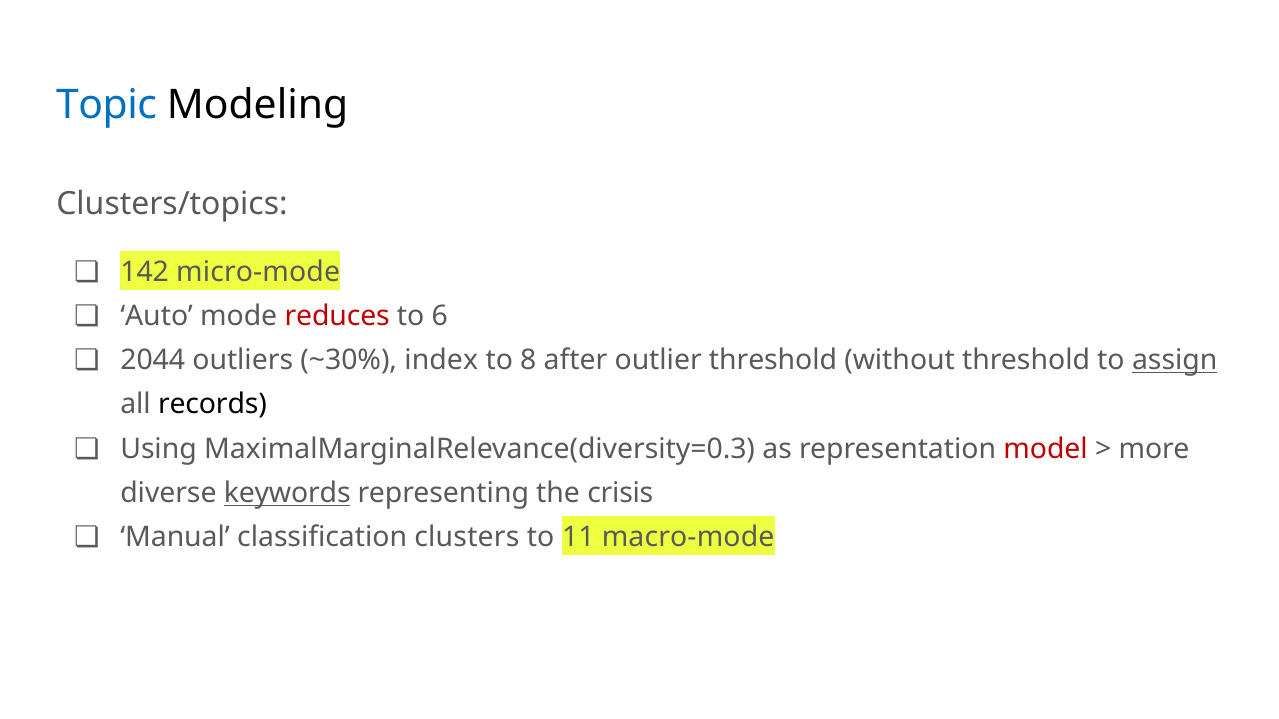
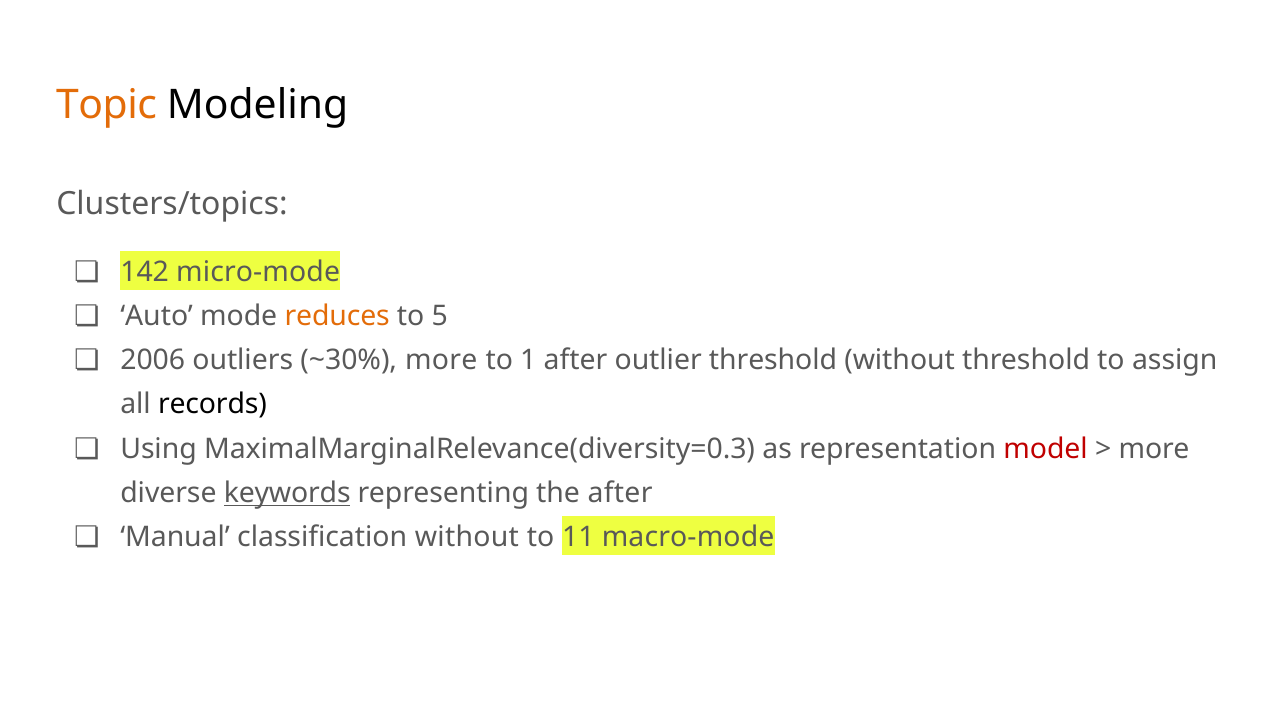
Topic colour: blue -> orange (107, 105)
reduces colour: red -> orange (337, 316)
6: 6 -> 5 (440, 316)
2044: 2044 -> 2006 (153, 361)
~30% index: index -> more (441, 361)
8: 8 -> 1 (528, 361)
assign underline: present -> none (1175, 361)
the crisis: crisis -> after (620, 493)
classification clusters: clusters -> without (467, 538)
